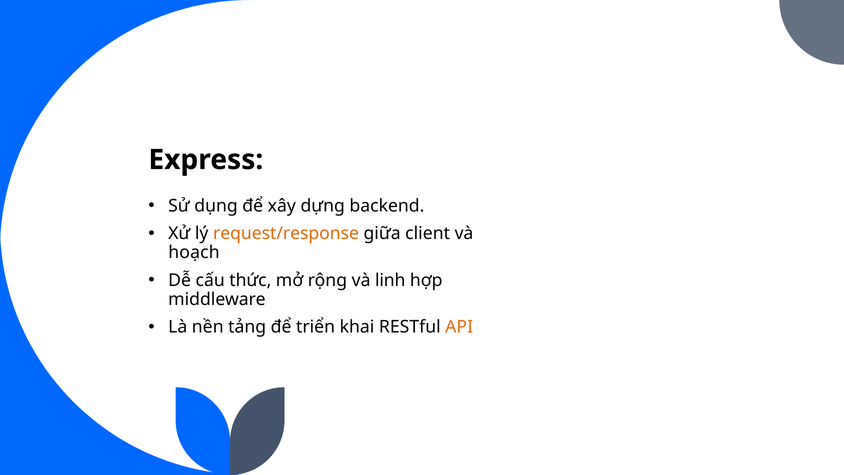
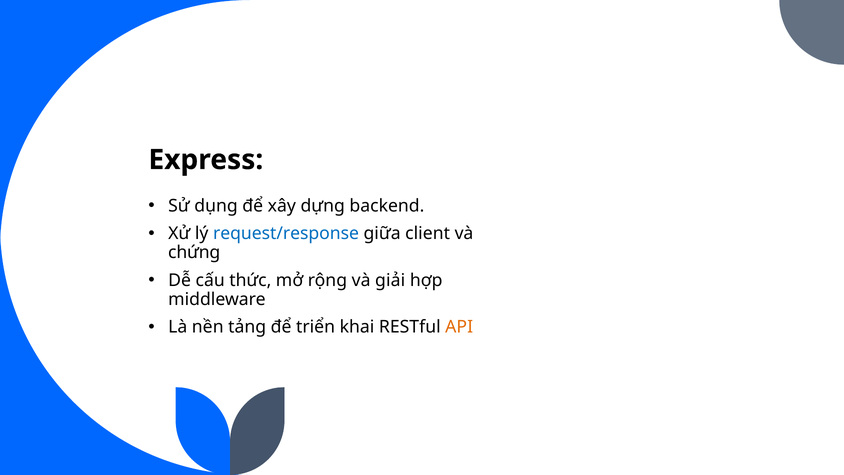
request/response colour: orange -> blue (286, 233)
hoạch: hoạch -> chứng (194, 252)
linh: linh -> giải (390, 280)
